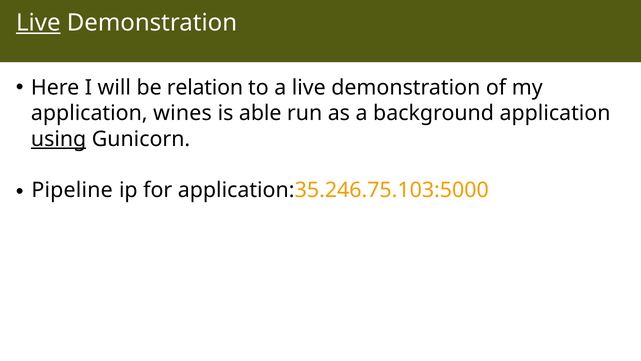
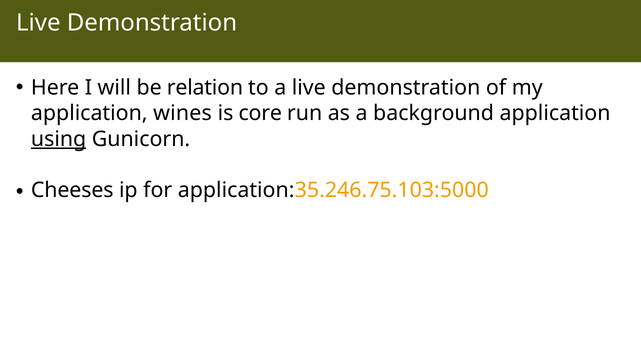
Live underline: present -> none (38, 23)
able: able -> core (260, 113)
Pipeline: Pipeline -> Cheeses (72, 190)
